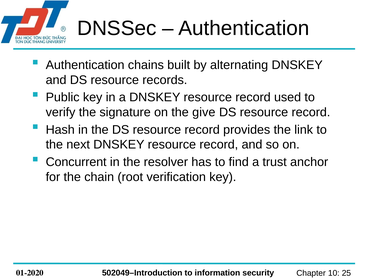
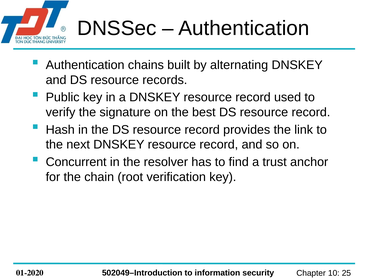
give: give -> best (204, 112)
